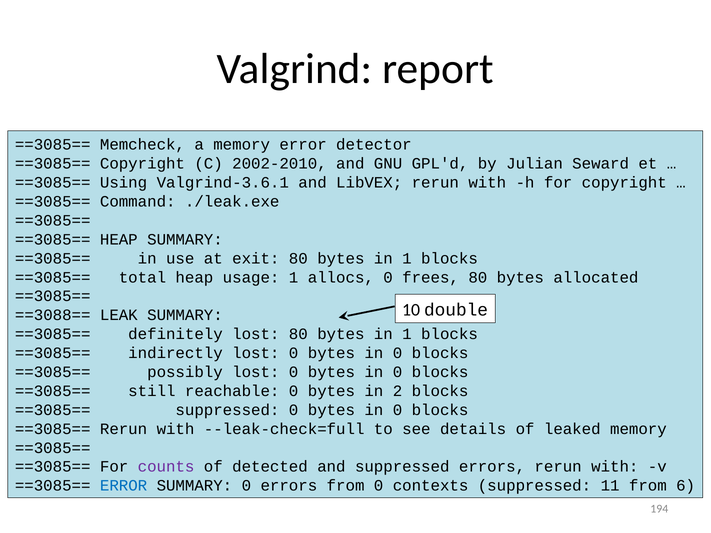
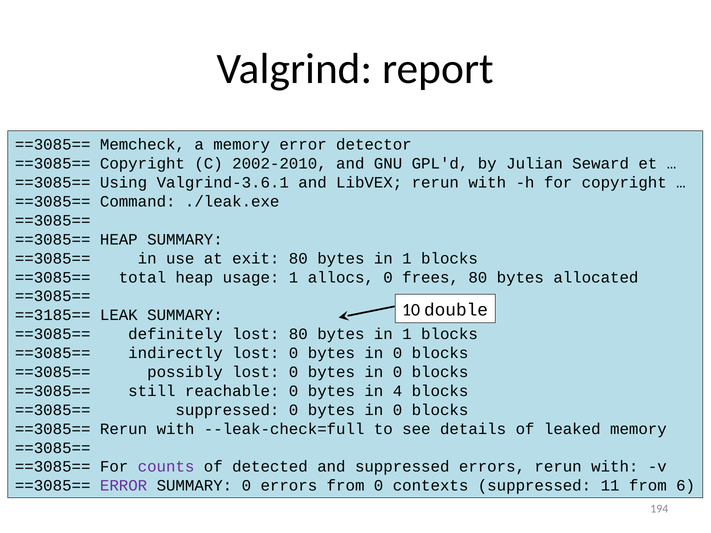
==3088==: ==3088== -> ==3185== (53, 315)
2: 2 -> 4 (398, 391)
ERROR colour: blue -> purple (124, 486)
